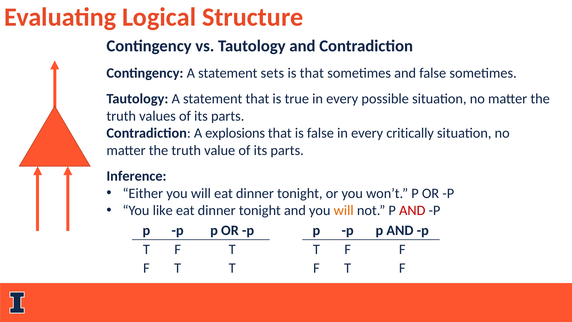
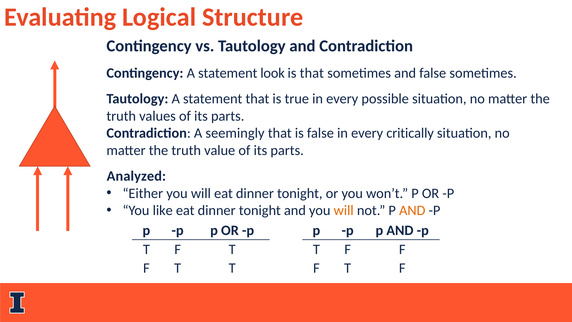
sets: sets -> look (273, 73)
explosions: explosions -> seemingly (235, 133)
Inference: Inference -> Analyzed (136, 176)
AND colour: red -> orange (412, 210)
